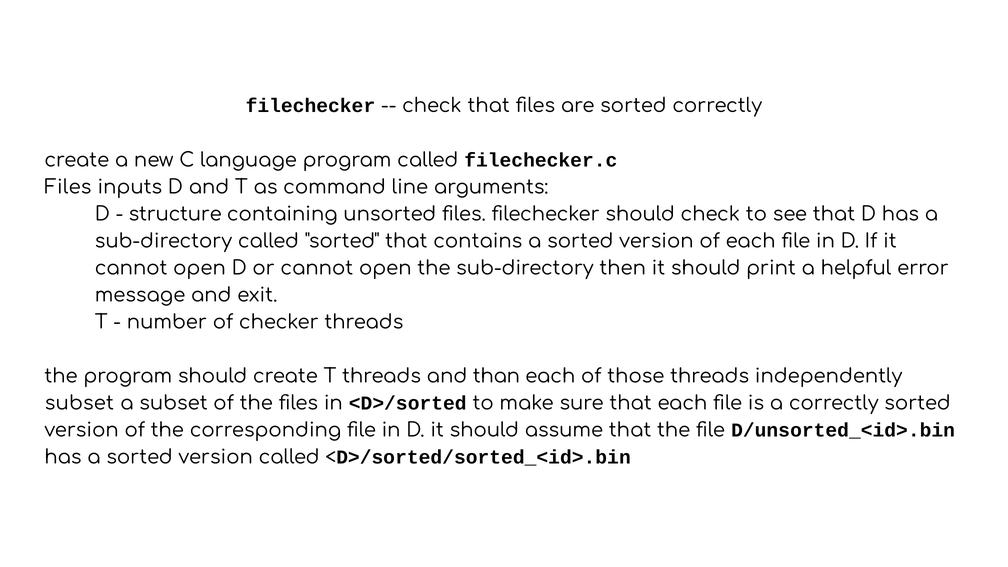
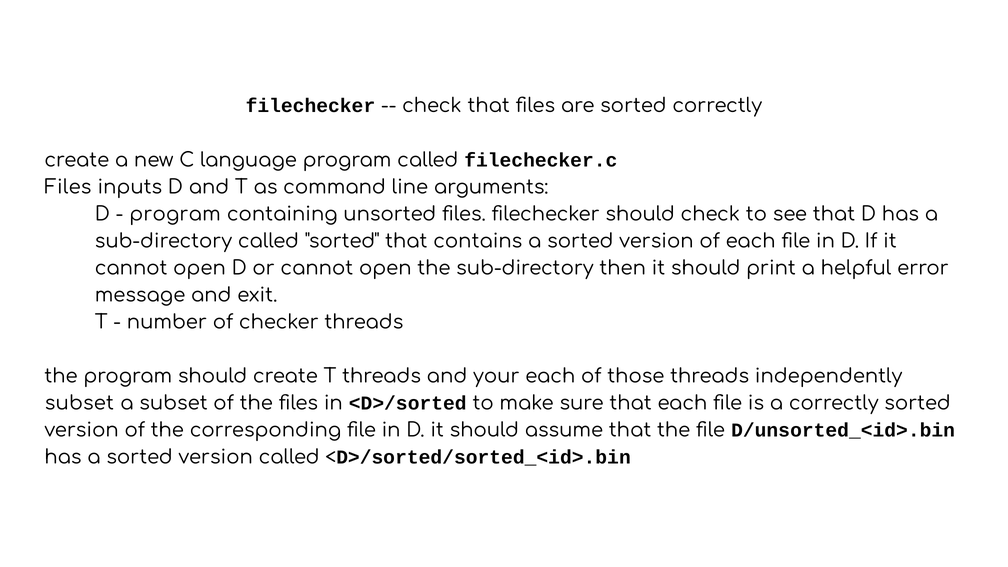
structure: structure -> program (175, 214)
than: than -> your (496, 376)
